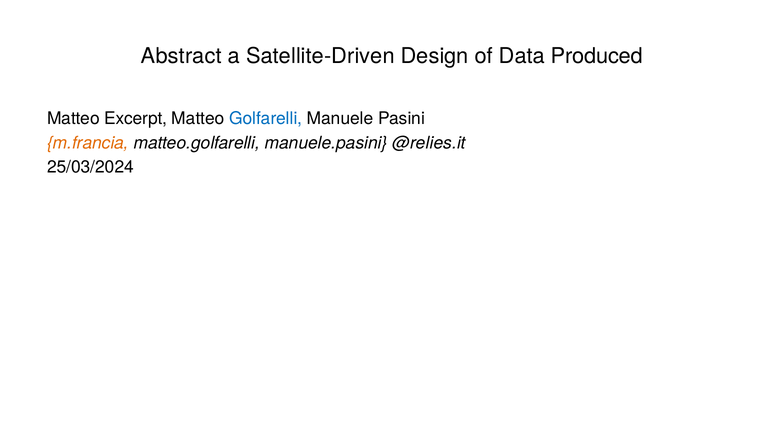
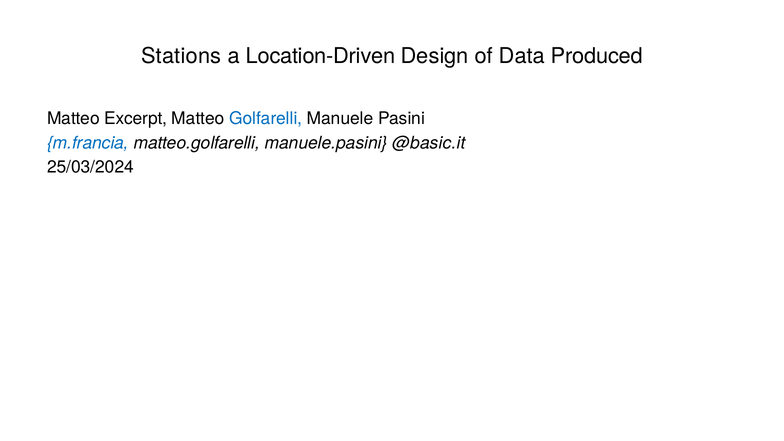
Abstract: Abstract -> Stations (181, 56)
Satellite-Driven: Satellite-Driven -> Location-Driven (321, 56)
m.francia colour: orange -> blue (88, 143)
@relies.it: @relies.it -> @basic.it (429, 143)
